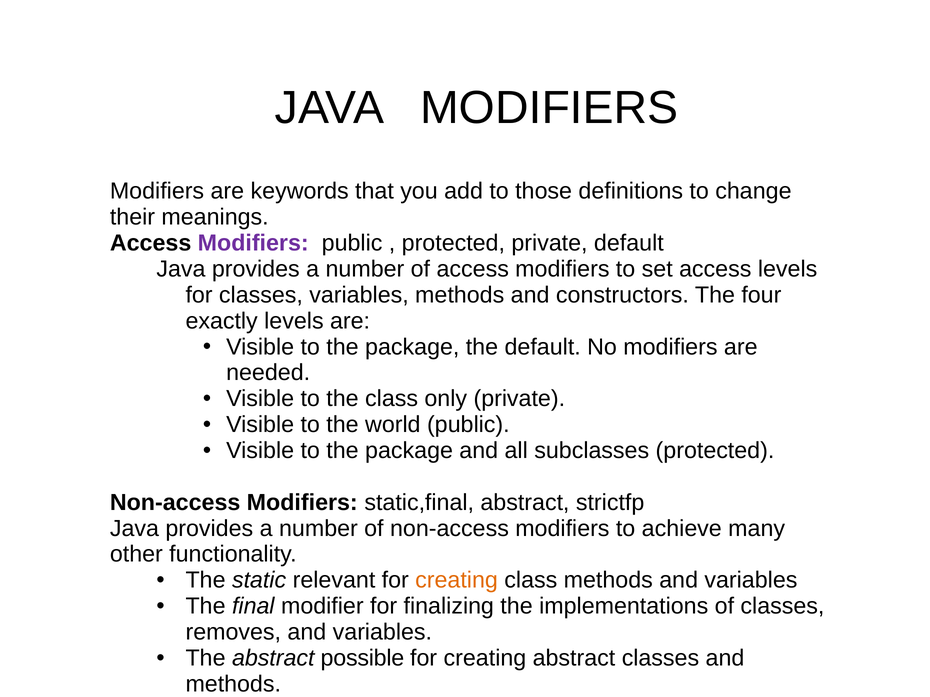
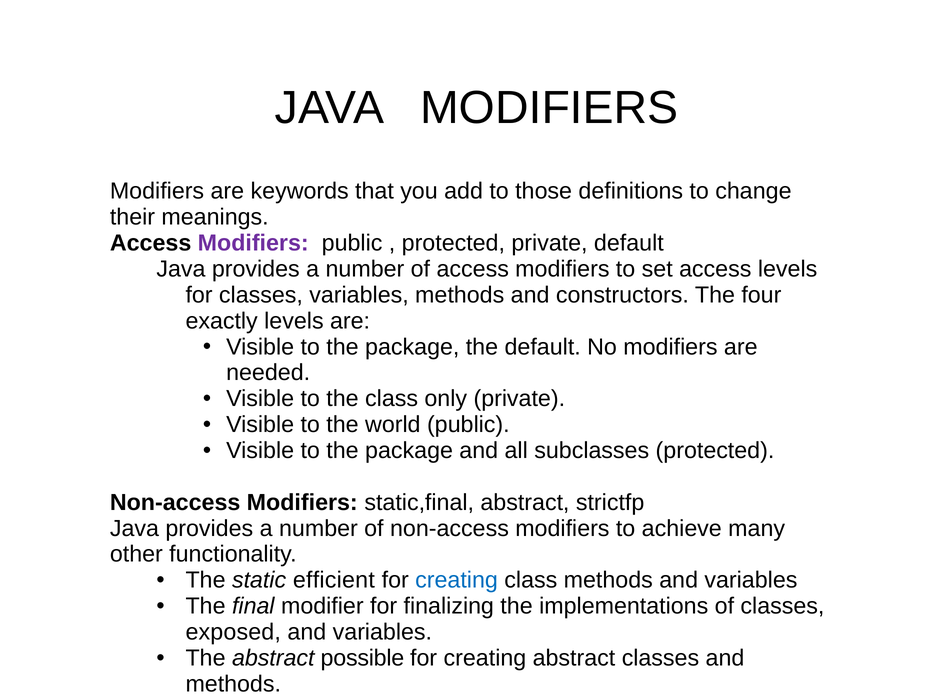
relevant: relevant -> efficient (334, 581)
creating colour: orange -> blue (457, 581)
removes: removes -> exposed (233, 633)
